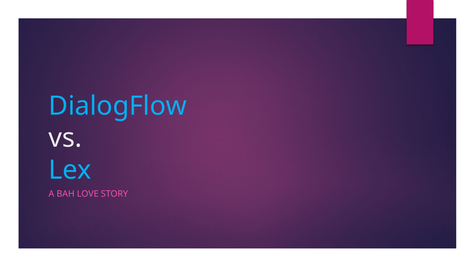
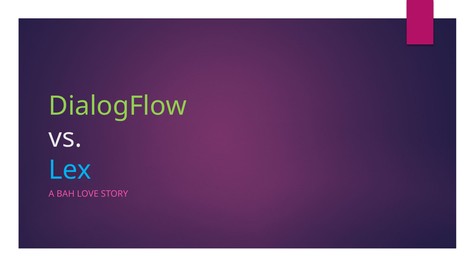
DialogFlow colour: light blue -> light green (118, 106)
